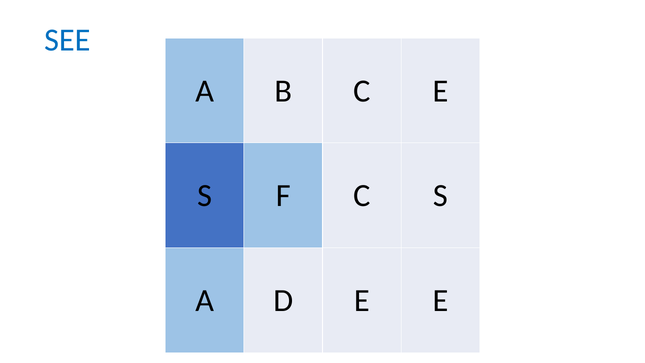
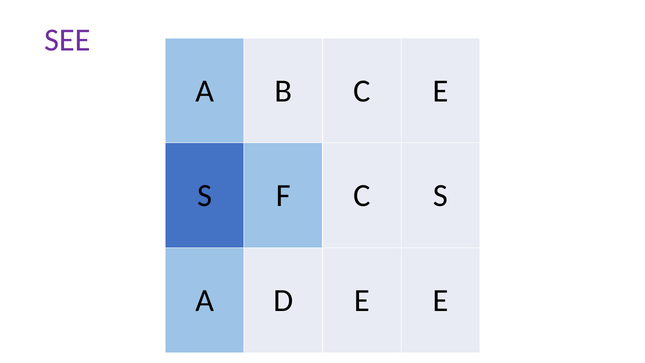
SEE colour: blue -> purple (67, 40)
